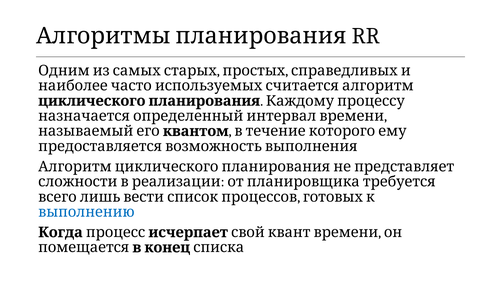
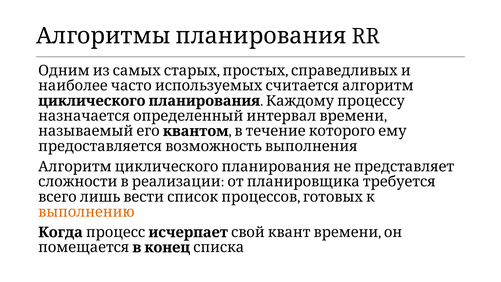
выполнению colour: blue -> orange (86, 212)
